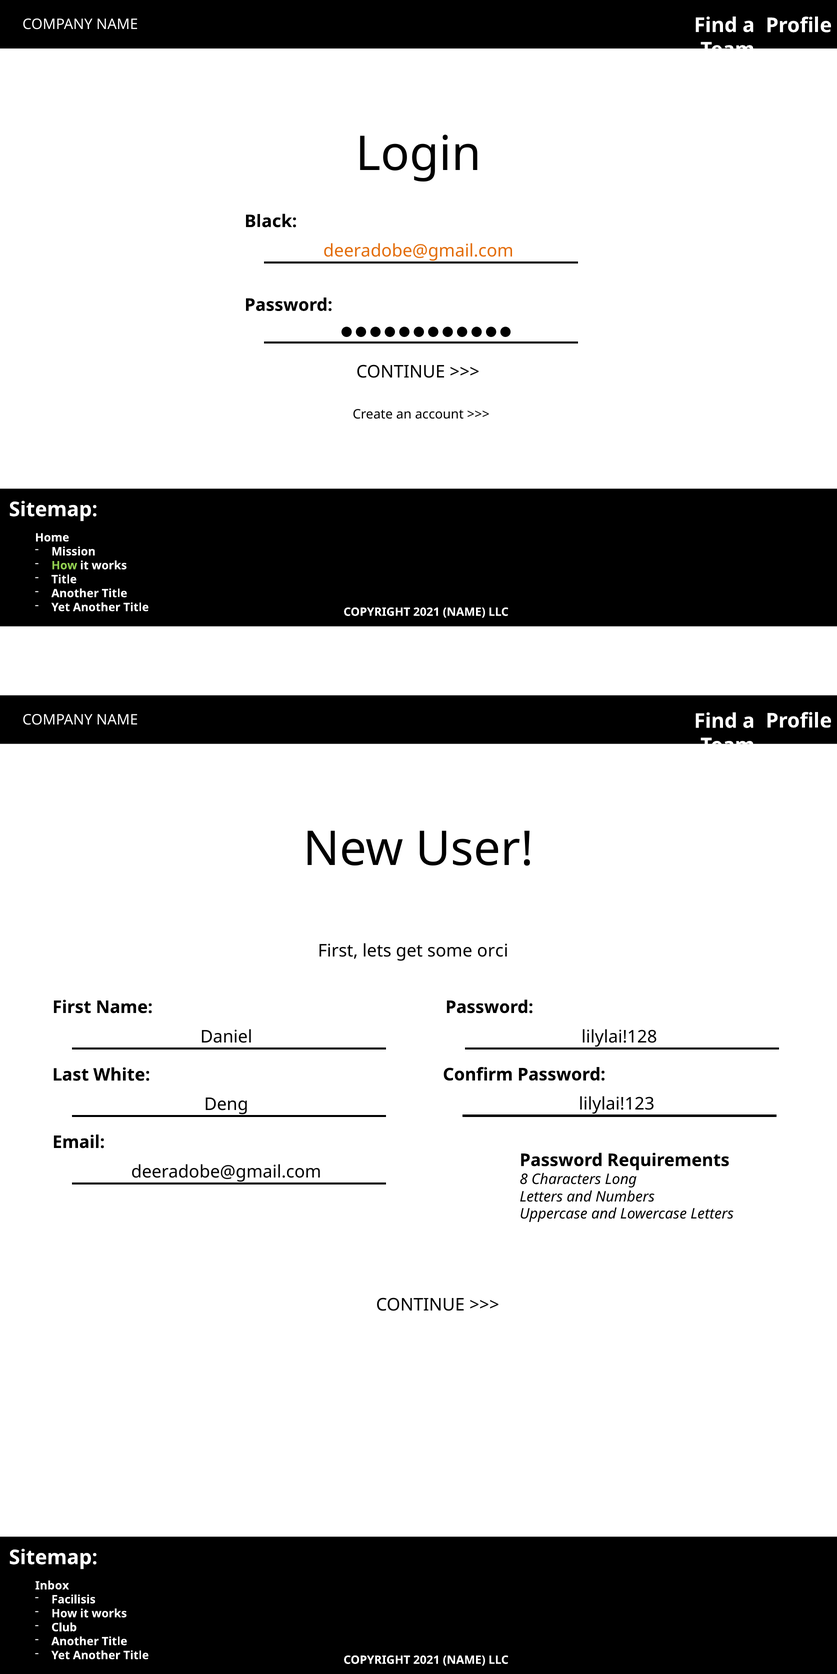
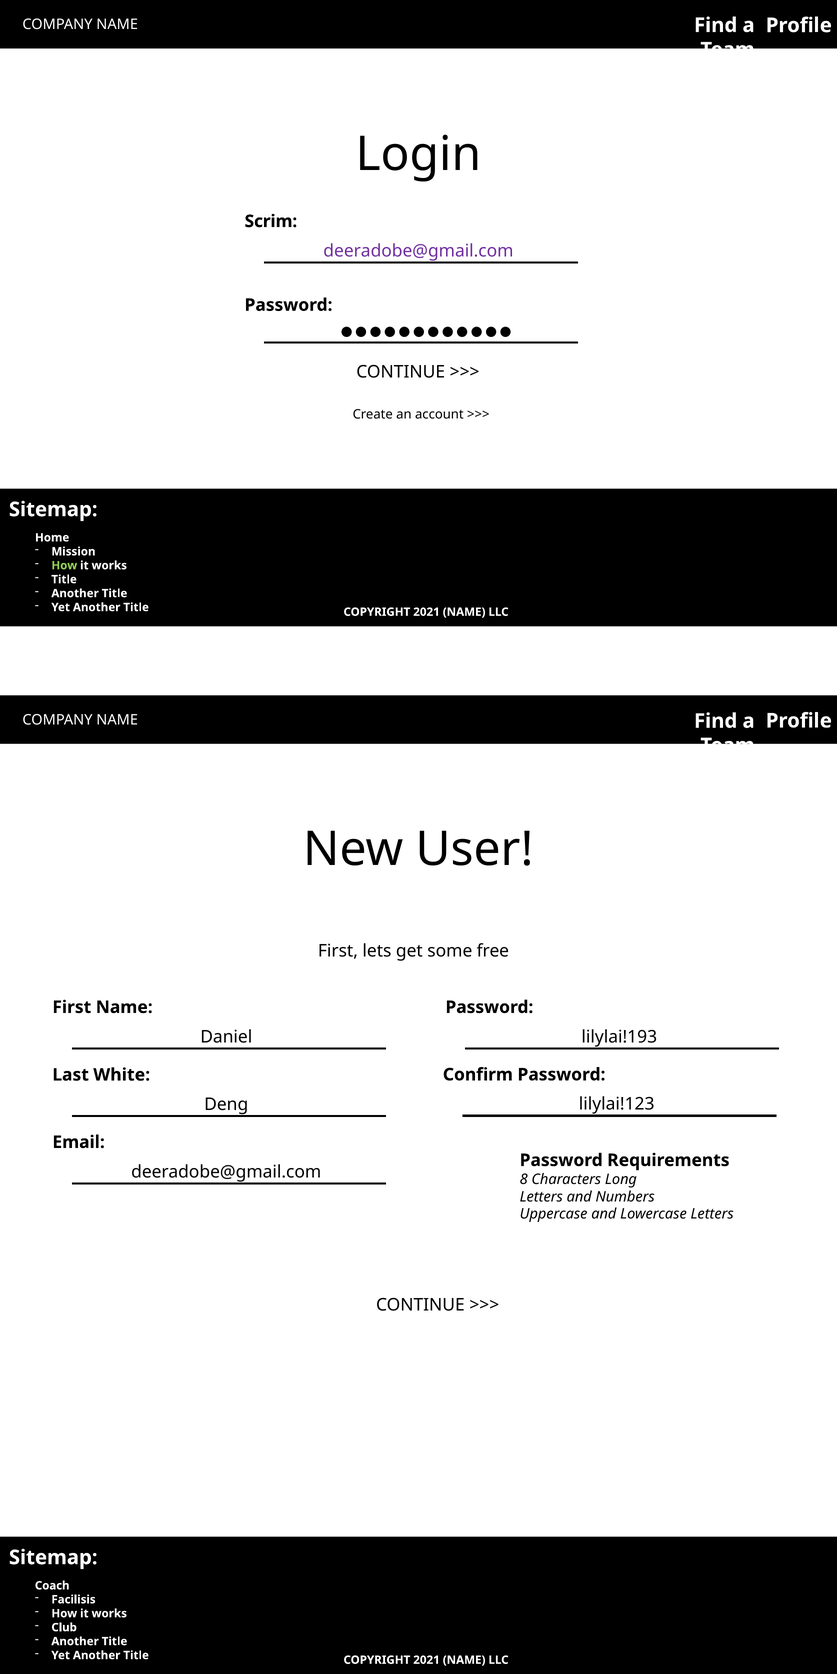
Black: Black -> Scrim (271, 221)
deeradobe@gmail.com colour: orange -> purple (418, 251)
orci: orci -> free (493, 951)
lilylai!128: lilylai!128 -> lilylai!193 (619, 1037)
Inbox: Inbox -> Coach (52, 1586)
